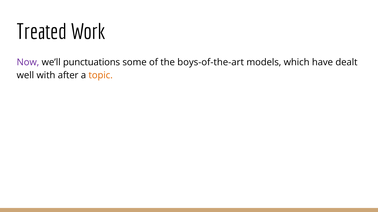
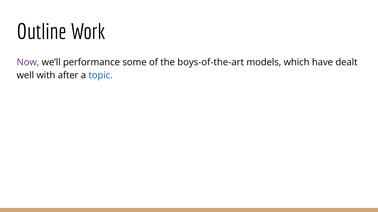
Treated: Treated -> Outline (42, 32)
punctuations: punctuations -> performance (92, 62)
topic colour: orange -> blue (101, 75)
